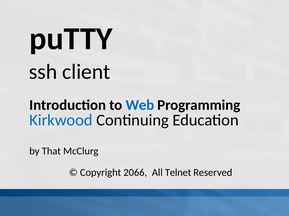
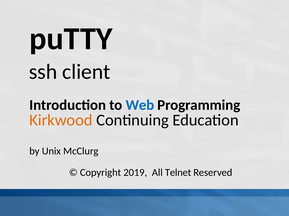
Kirkwood colour: blue -> orange (61, 121)
That: That -> Unix (51, 152)
2066: 2066 -> 2019 (135, 173)
